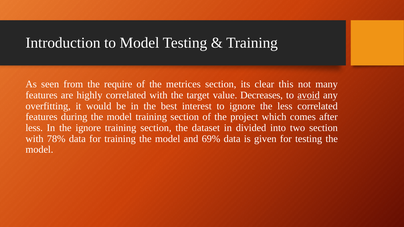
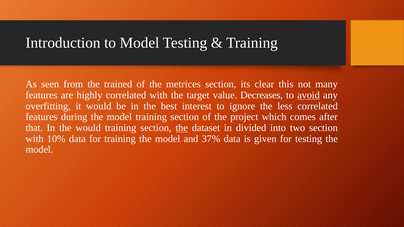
require: require -> trained (118, 84)
less: less -> that (34, 128)
the ignore: ignore -> would (88, 128)
the underline: none -> present (182, 128)
78%: 78% -> 10% (56, 139)
69%: 69% -> 37% (211, 139)
